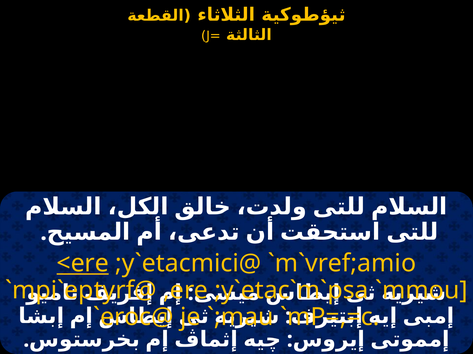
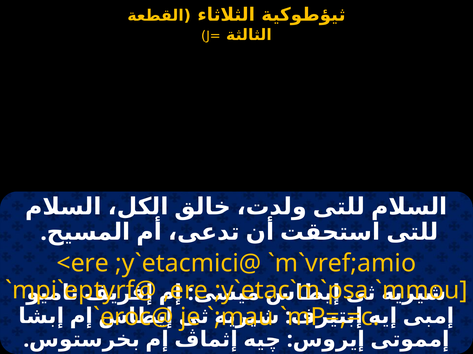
<ere underline: present -> none (83, 264)
